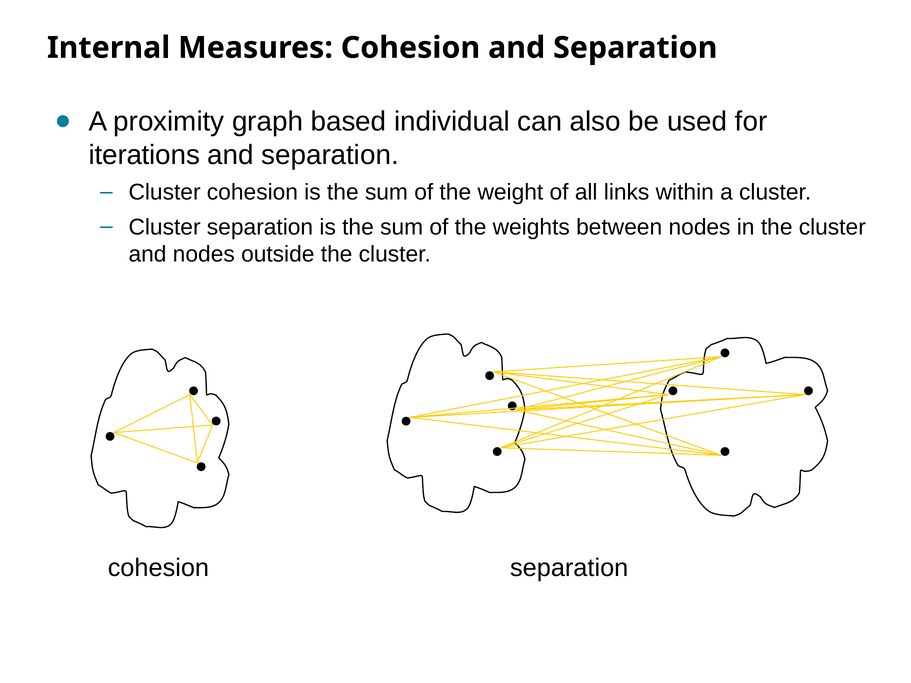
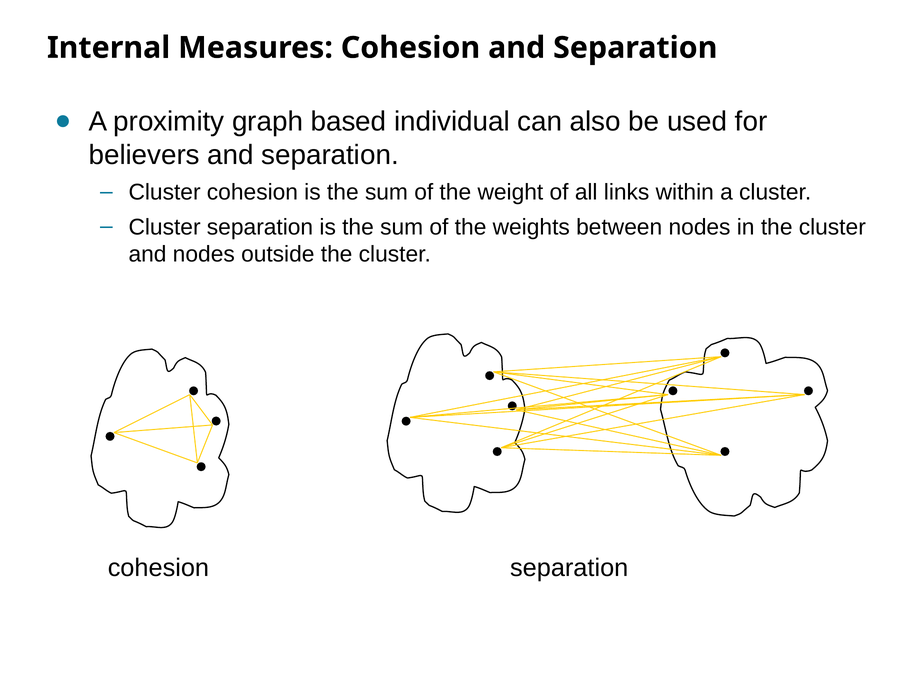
iterations: iterations -> believers (144, 155)
